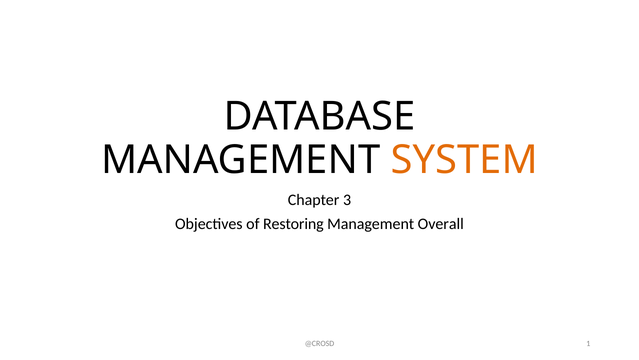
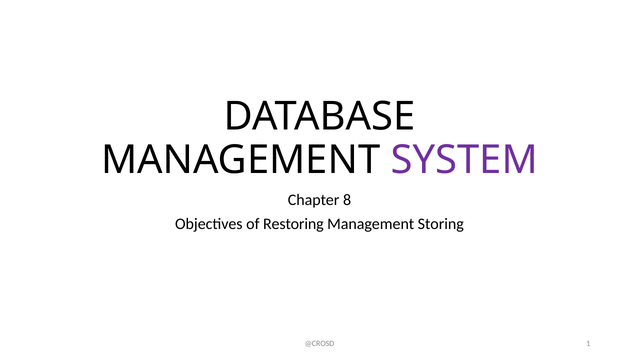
SYSTEM colour: orange -> purple (464, 160)
3: 3 -> 8 (347, 200)
Overall: Overall -> Storing (441, 224)
